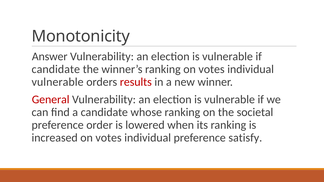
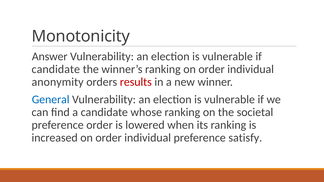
ranking on votes: votes -> order (212, 69)
vulnerable: vulnerable -> anonymity (58, 82)
General colour: red -> blue (51, 100)
increased on votes: votes -> order (109, 138)
